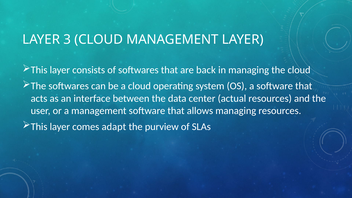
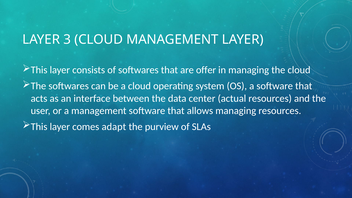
back: back -> offer (206, 70)
